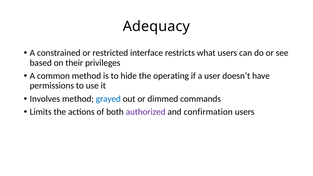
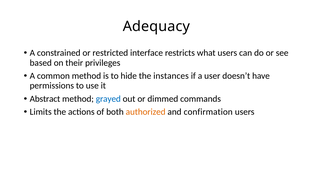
operating: operating -> instances (171, 76)
Involves: Involves -> Abstract (45, 99)
authorized colour: purple -> orange (146, 112)
